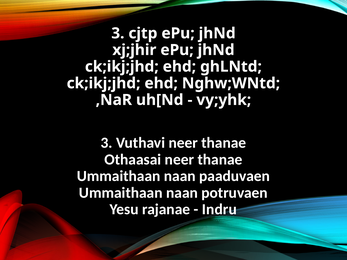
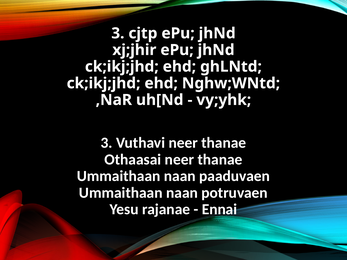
Indru: Indru -> Ennai (219, 210)
